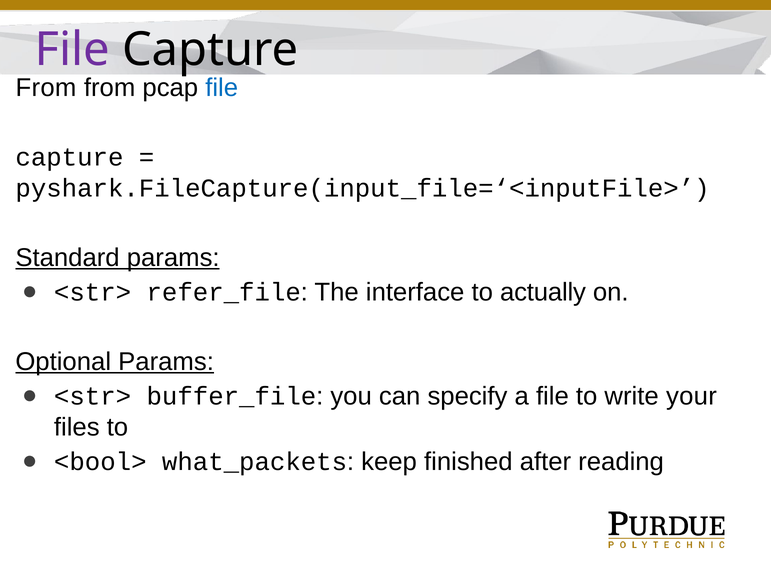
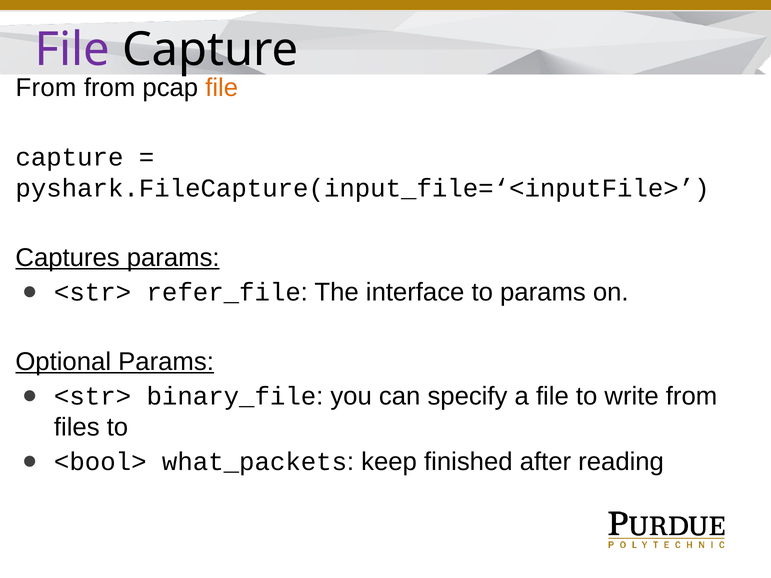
file colour: blue -> orange (222, 88)
Standard: Standard -> Captures (68, 258)
to actually: actually -> params (543, 292)
buffer_file: buffer_file -> binary_file (231, 396)
write your: your -> from (692, 396)
